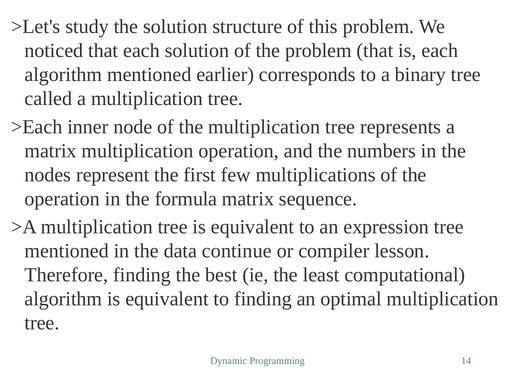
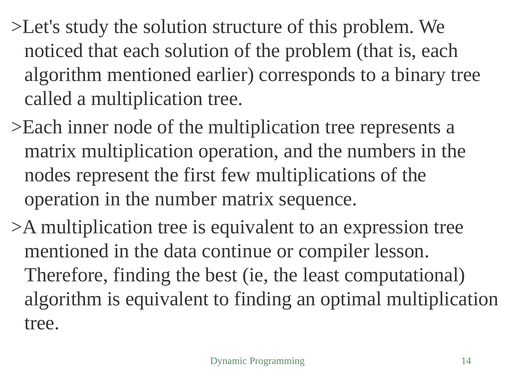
formula: formula -> number (186, 199)
